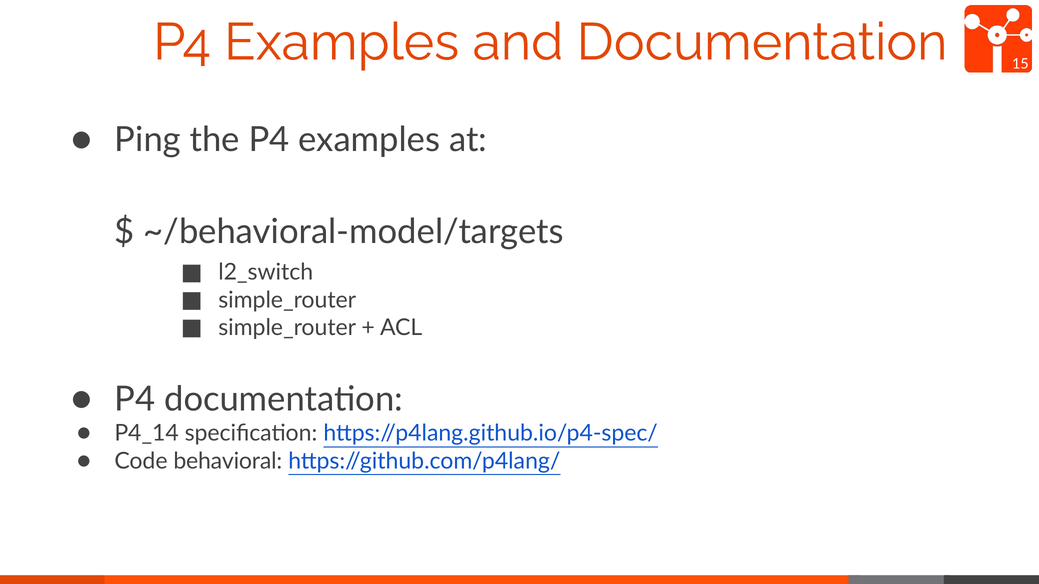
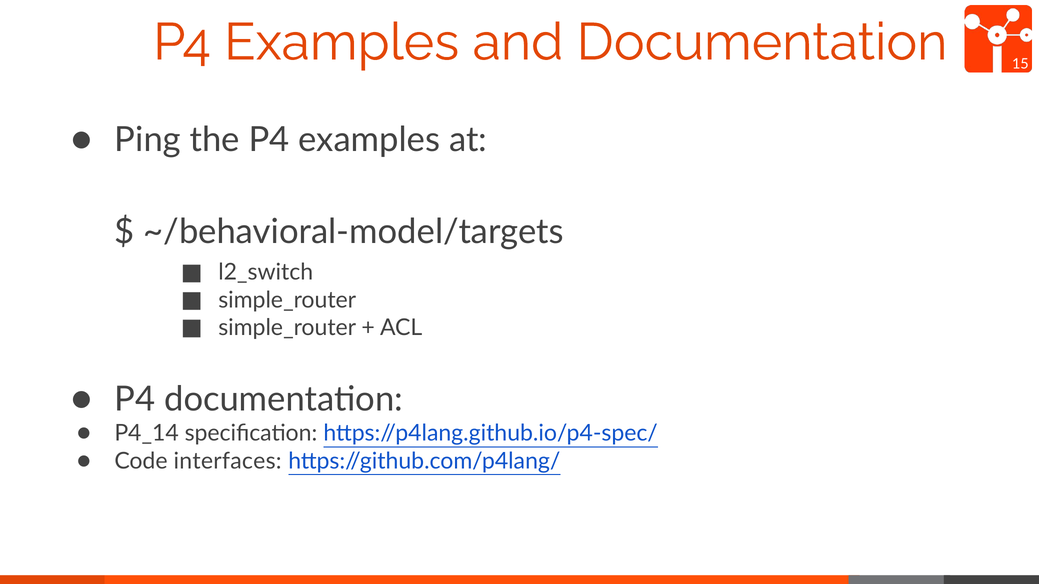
behavioral: behavioral -> interfaces (228, 461)
